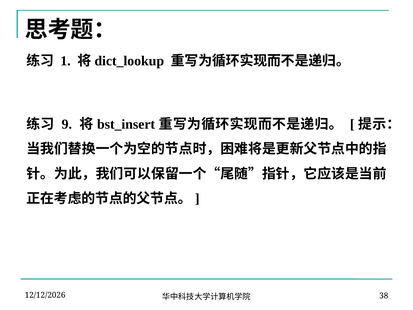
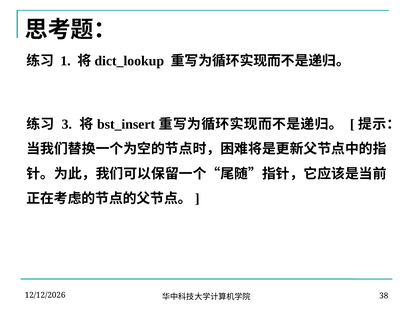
9: 9 -> 3 (67, 124)
